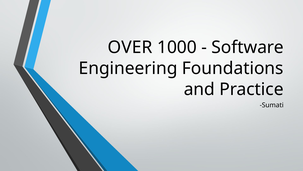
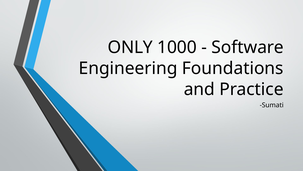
OVER: OVER -> ONLY (130, 47)
